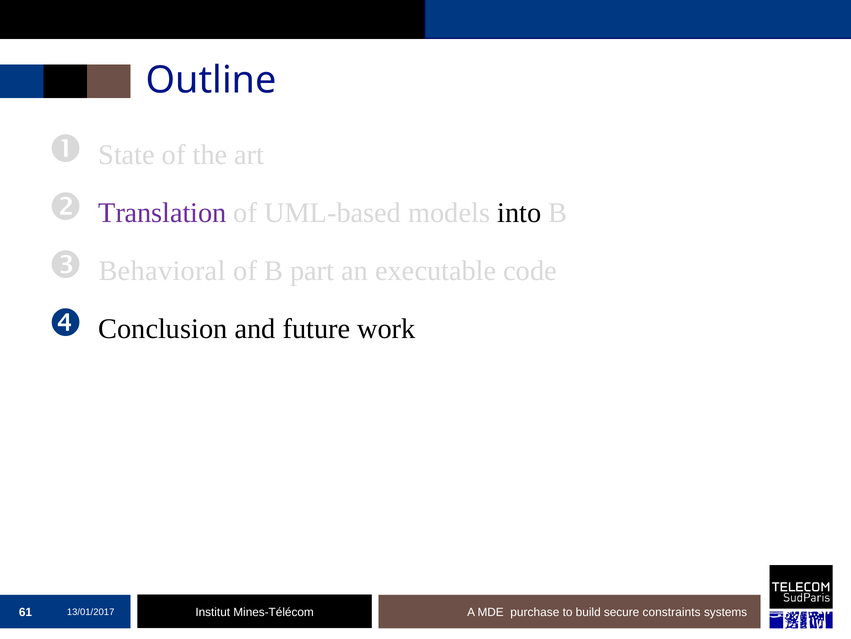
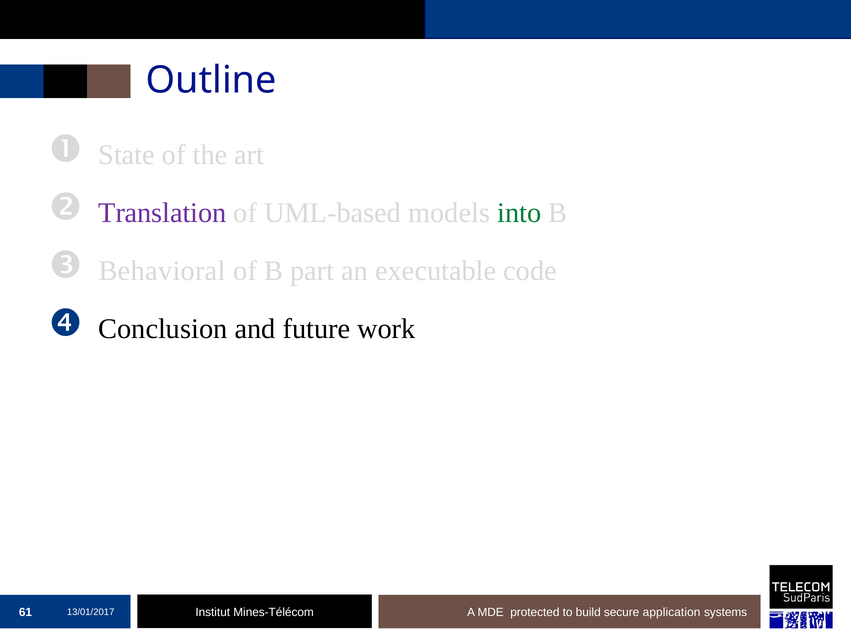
into colour: black -> green (519, 213)
purchase: purchase -> protected (535, 611)
constraints: constraints -> application (672, 611)
